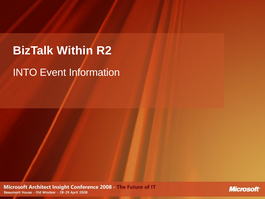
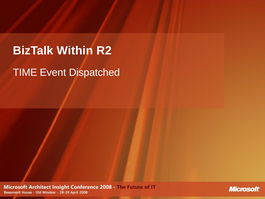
INTO: INTO -> TIME (25, 72)
Information: Information -> Dispatched (94, 72)
